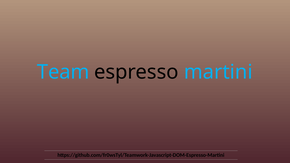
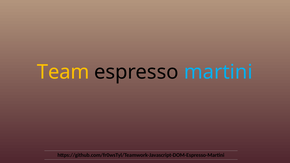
Team colour: light blue -> yellow (63, 72)
